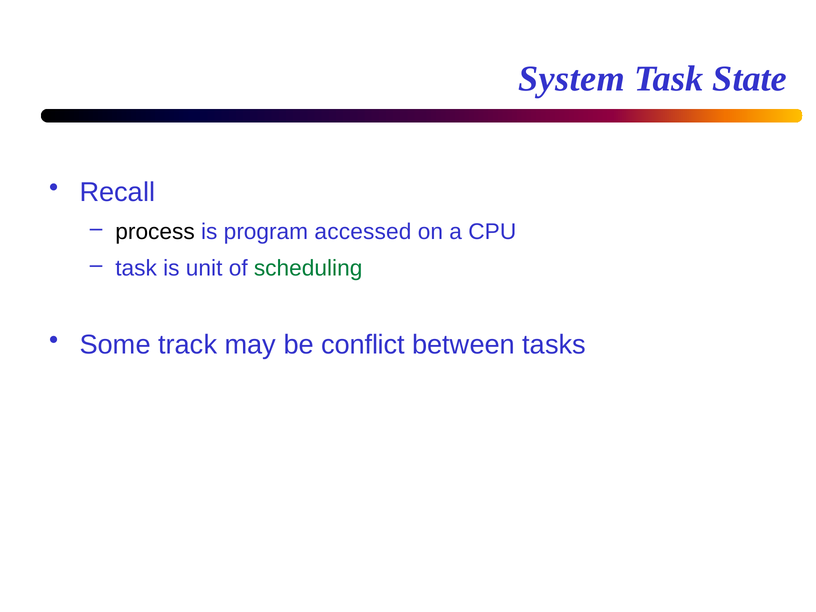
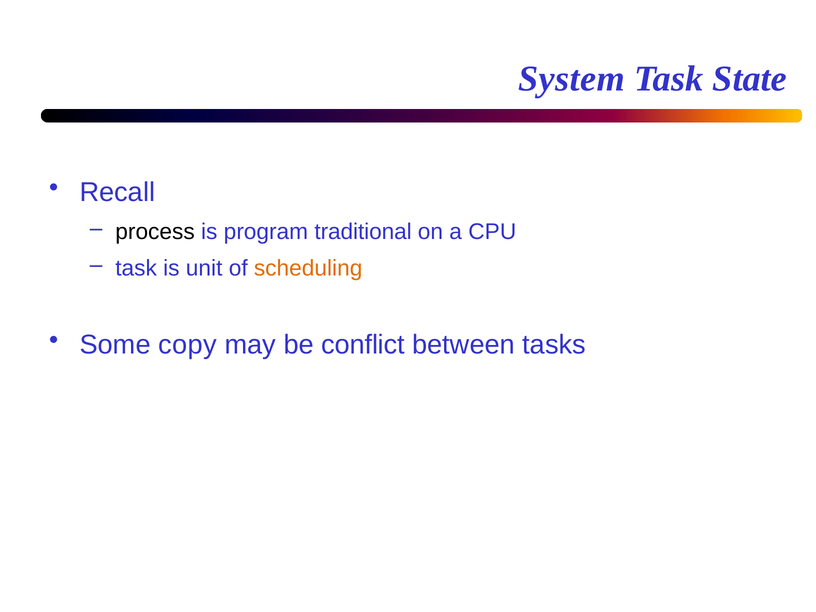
accessed: accessed -> traditional (363, 232)
scheduling colour: green -> orange (308, 268)
track: track -> copy (188, 345)
